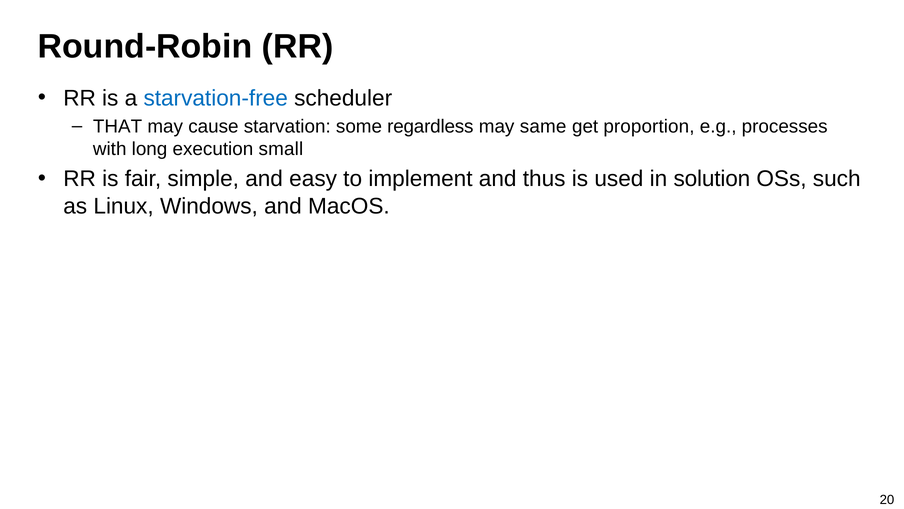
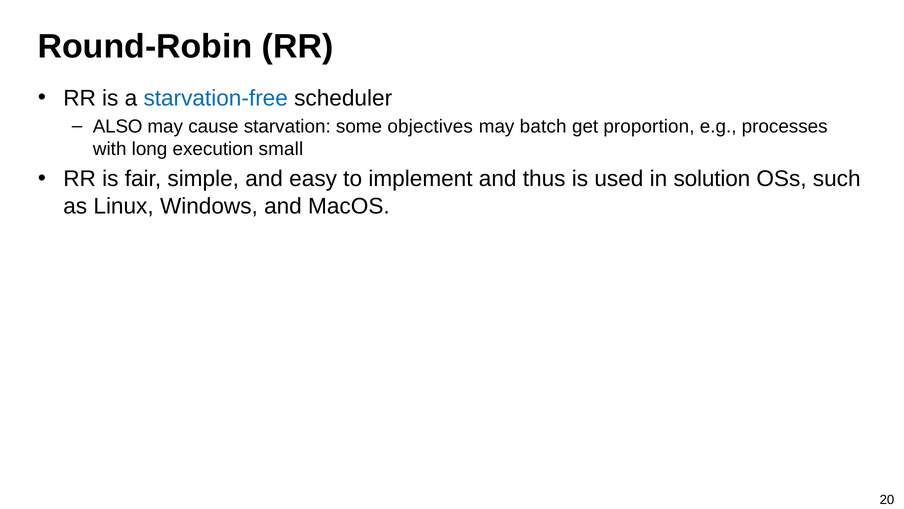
THAT: THAT -> ALSO (118, 126)
regardless: regardless -> objectives (430, 126)
same: same -> batch (543, 126)
